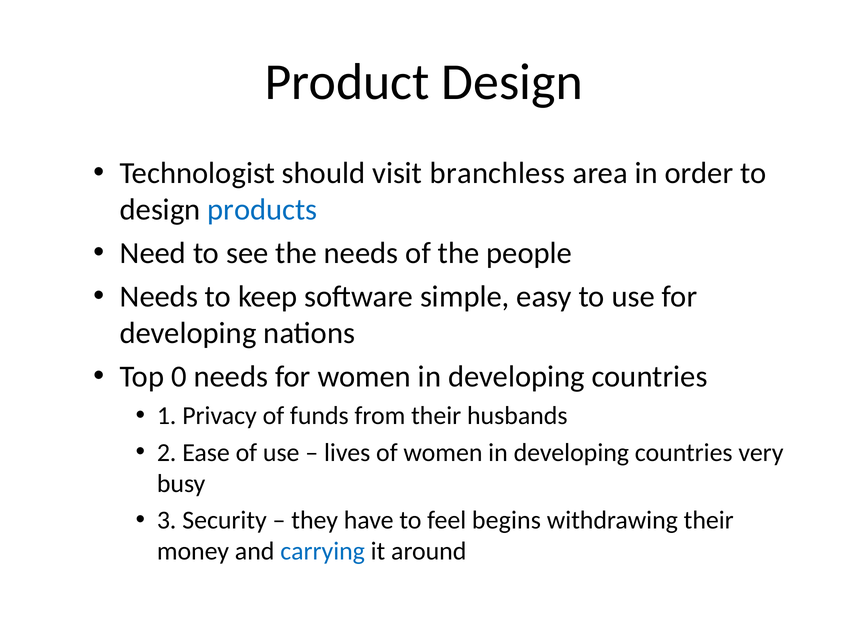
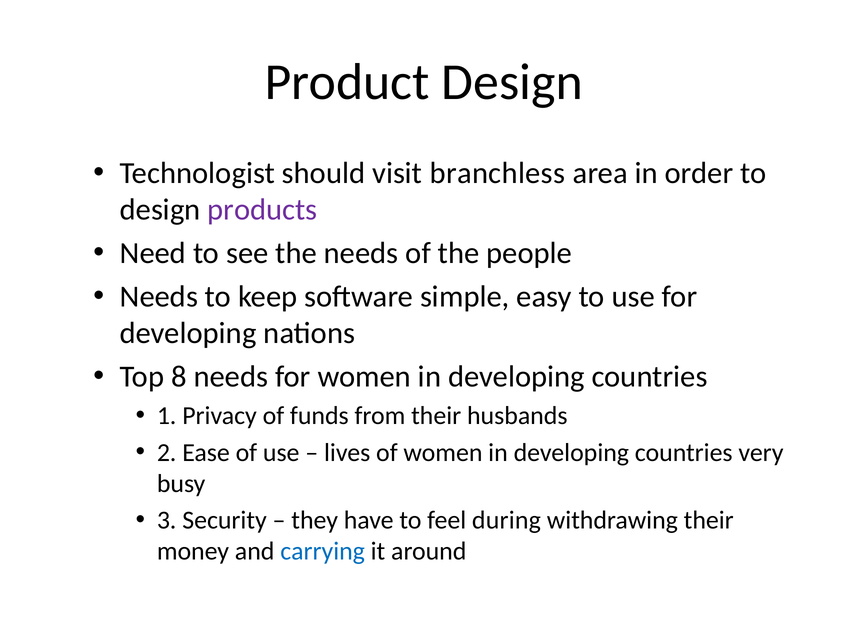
products colour: blue -> purple (262, 210)
0: 0 -> 8 (179, 377)
begins: begins -> during (506, 520)
